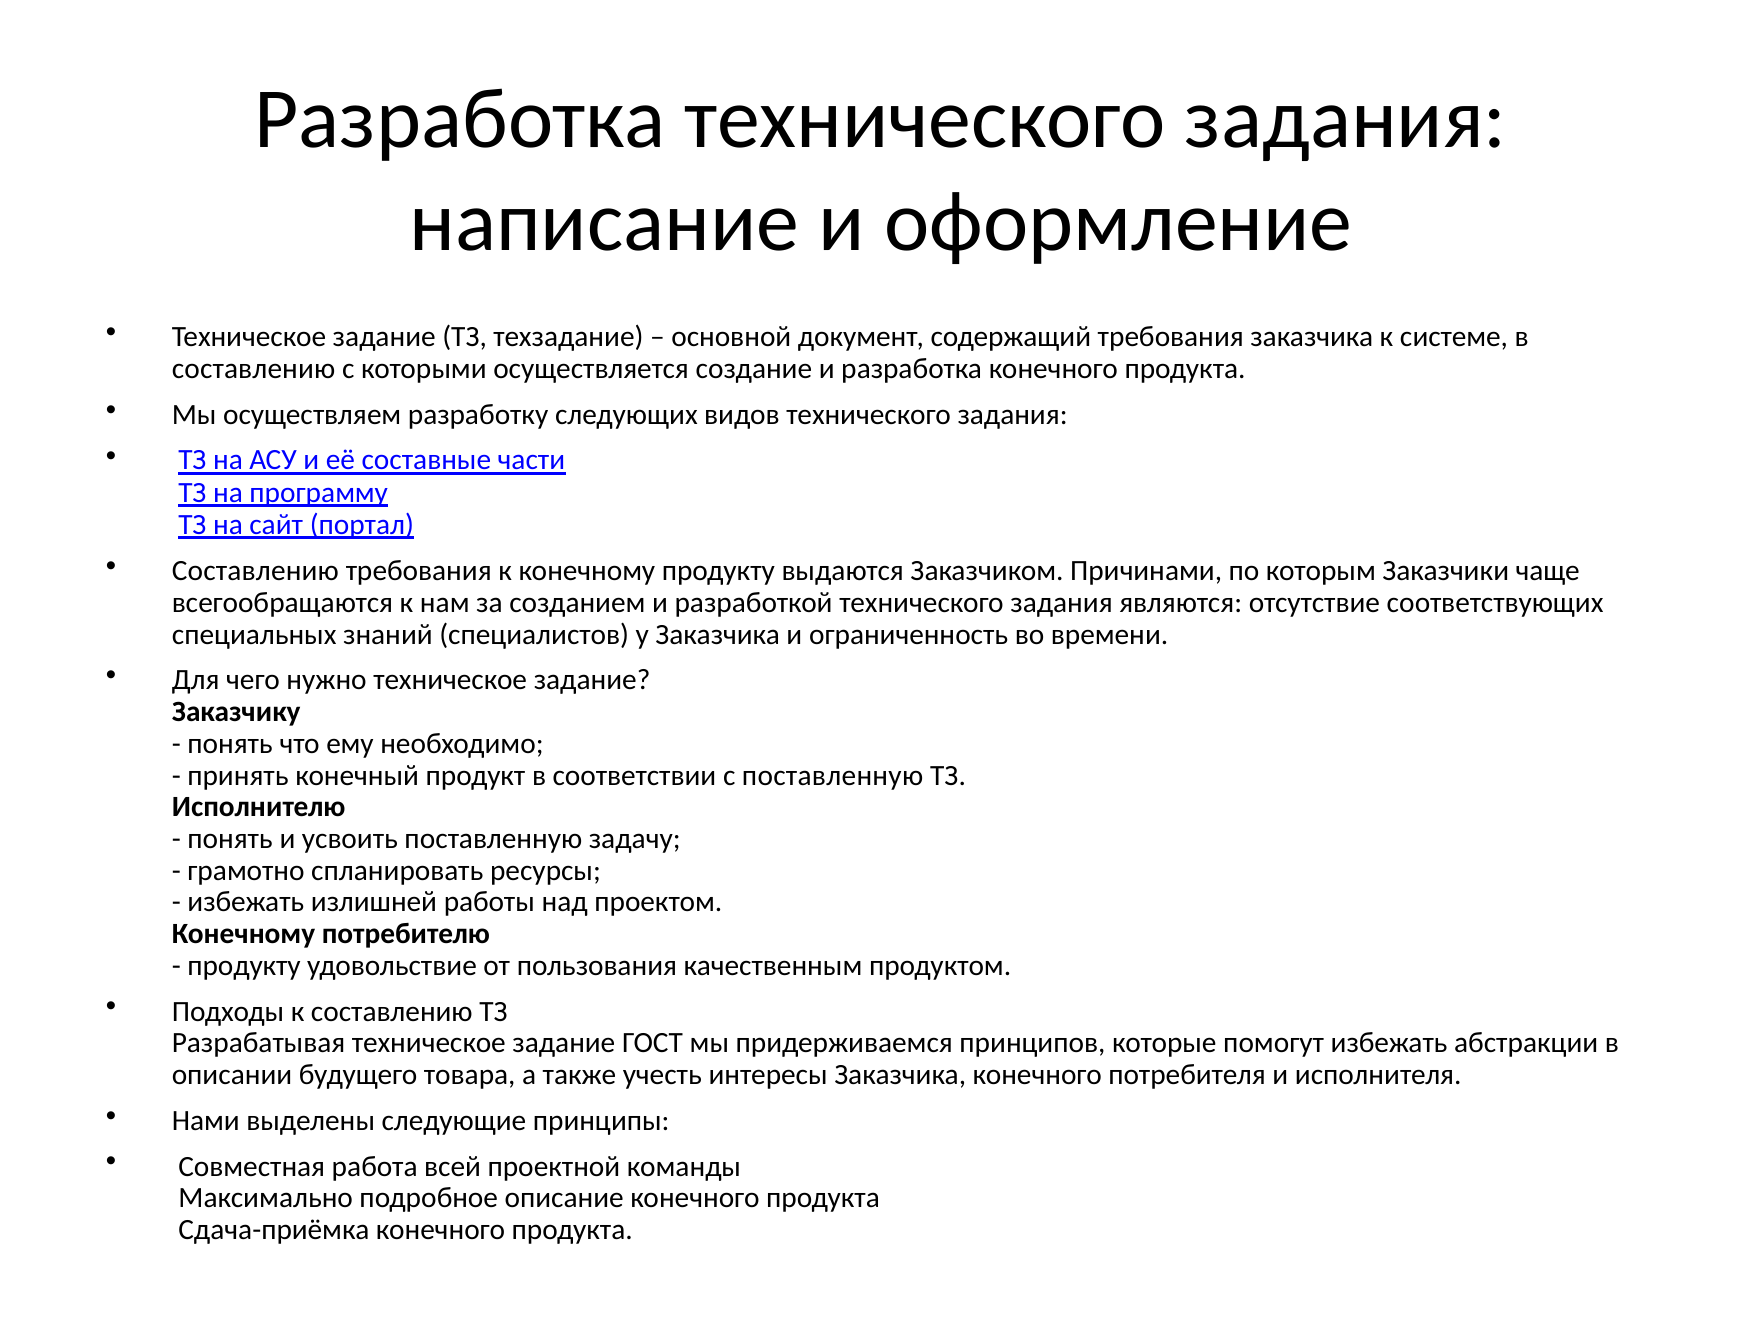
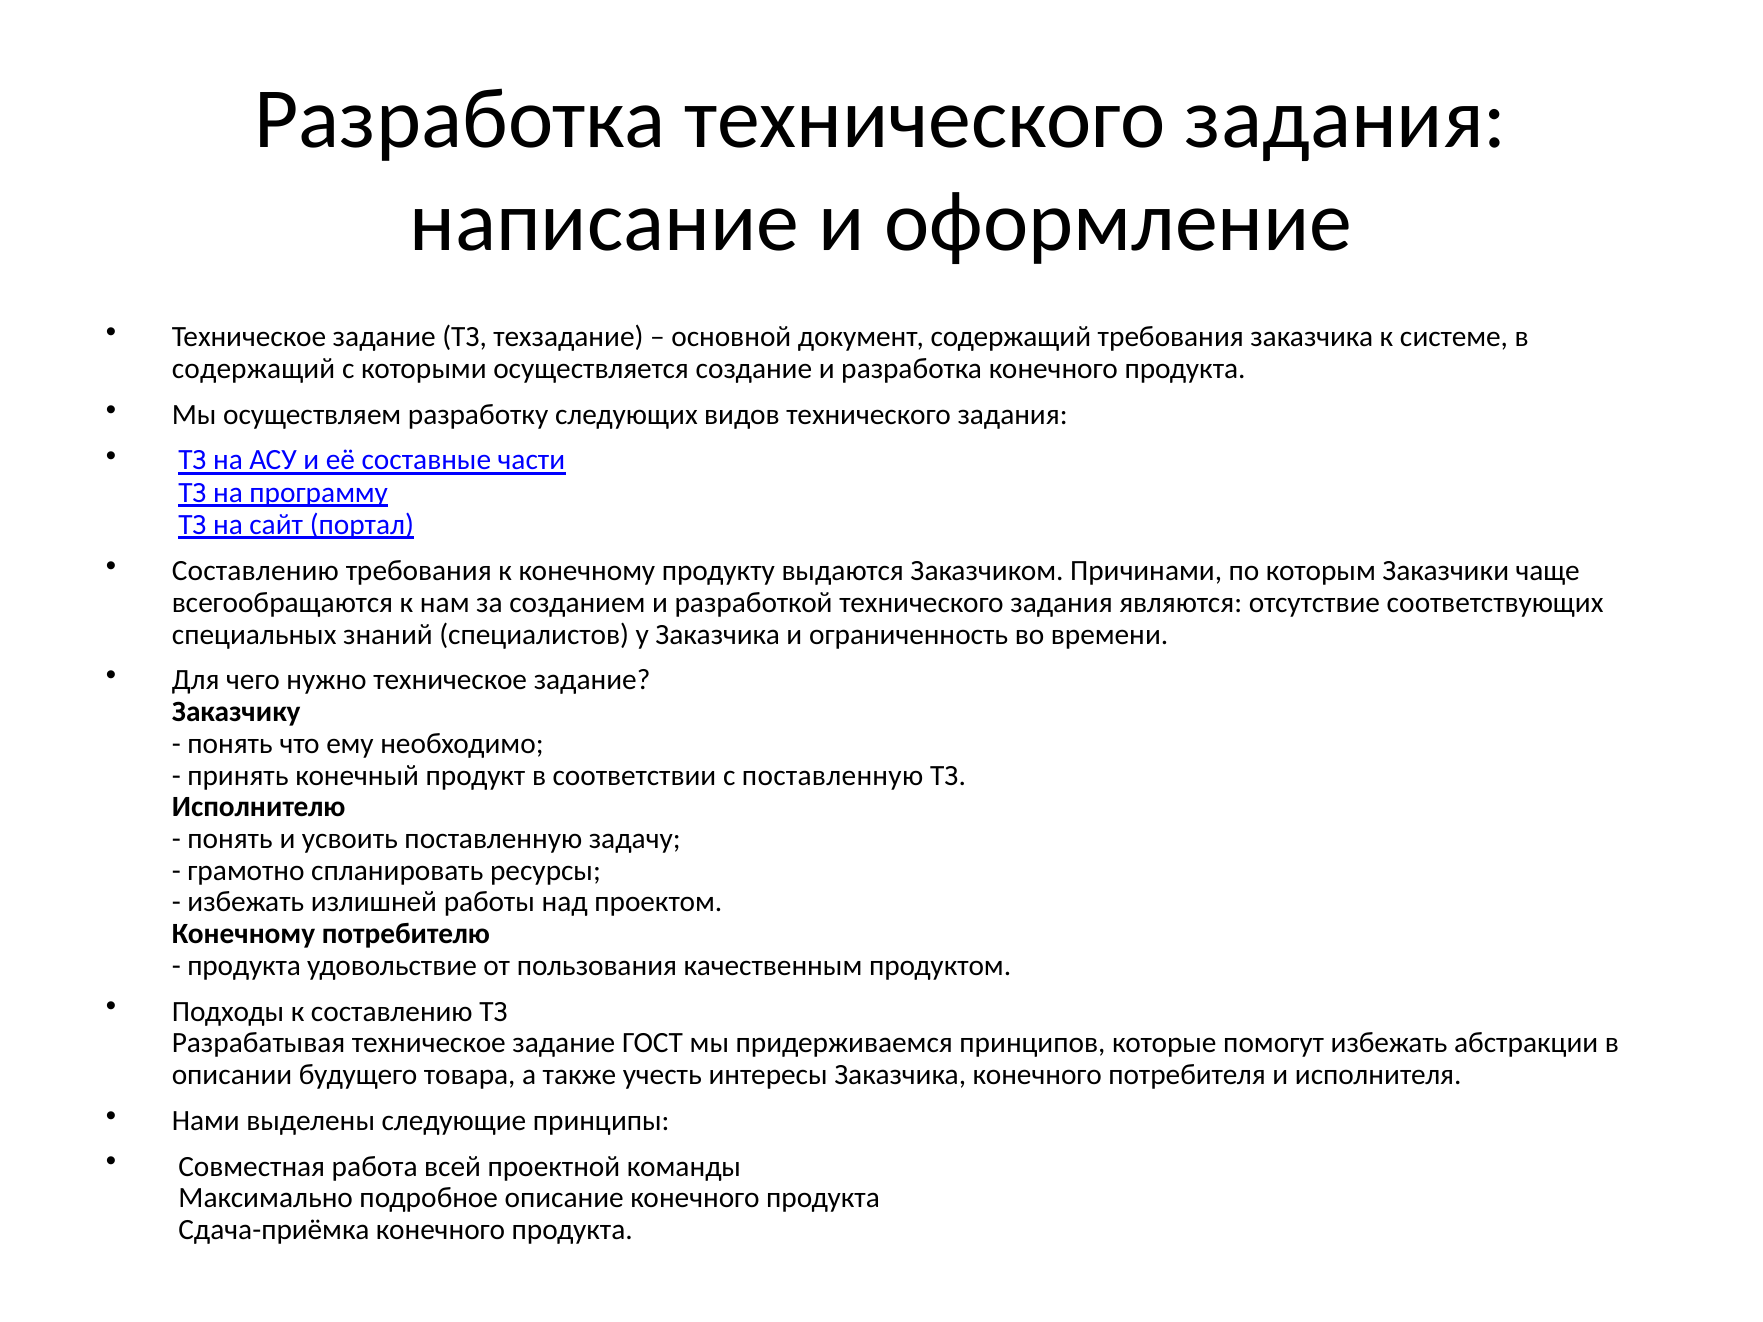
составлению: составлению -> содержащий (254, 369)
продукту: продукту -> продукта (244, 966)
